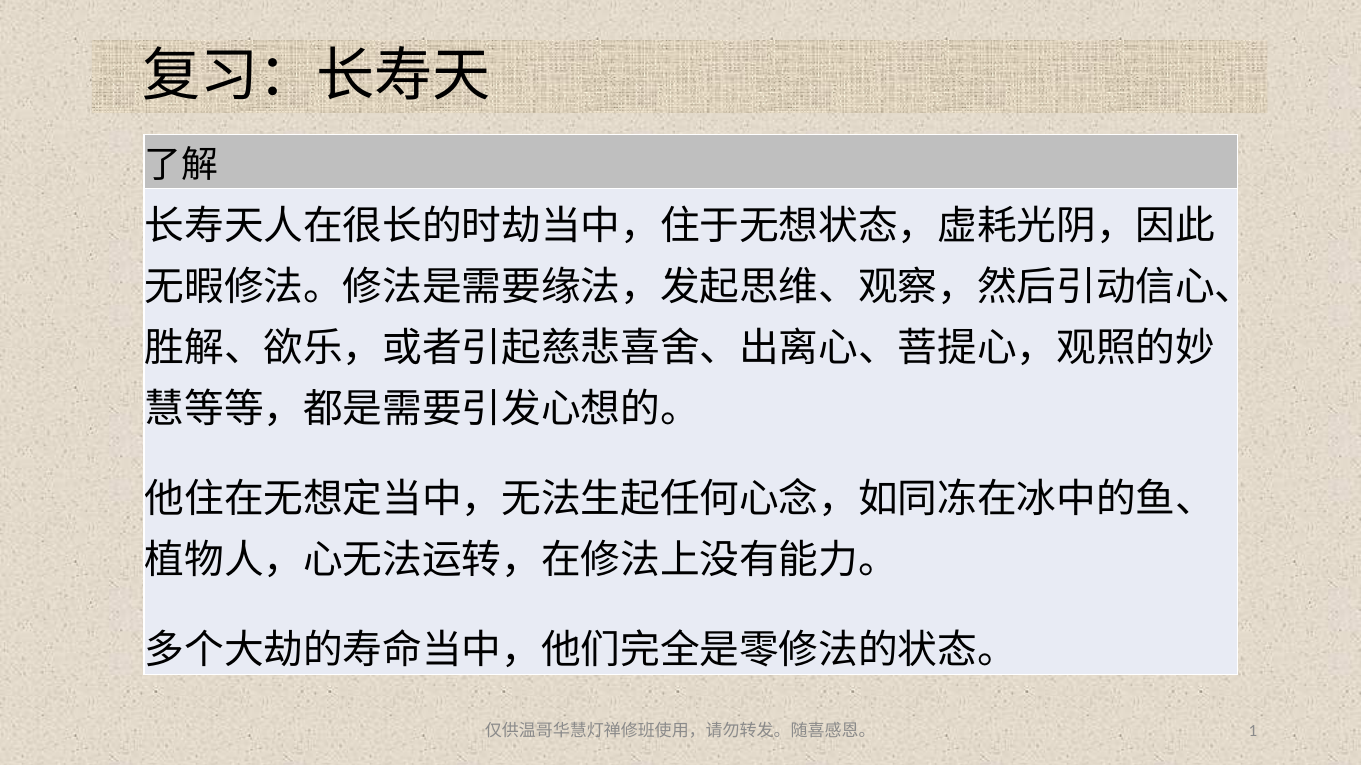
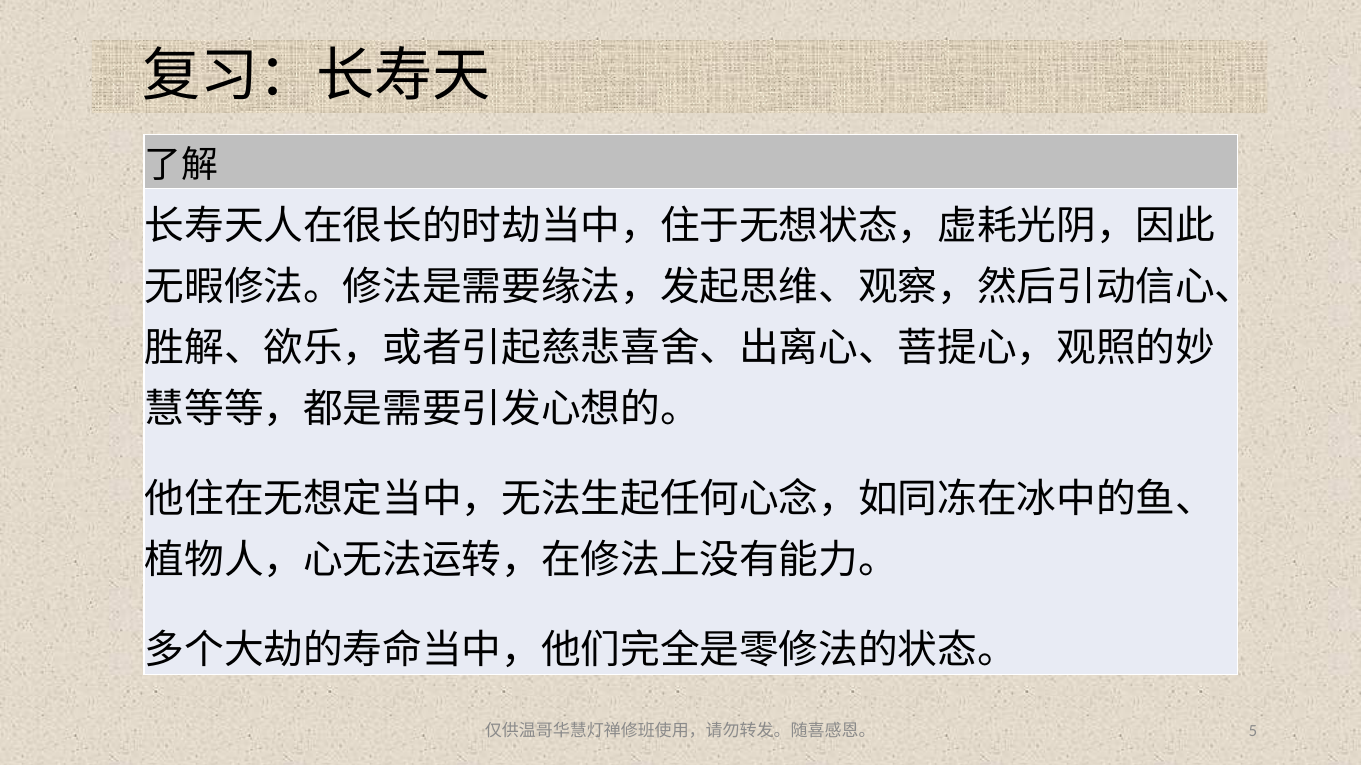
1: 1 -> 5 (1253, 731)
